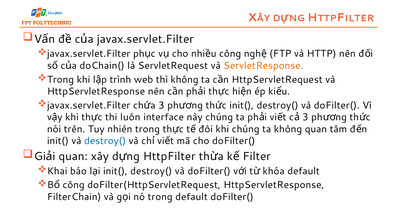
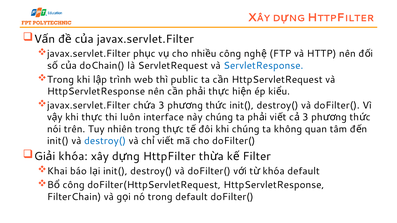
ServletResponse colour: orange -> blue (263, 66)
thì không: không -> public (184, 80)
quan: quan -> khóa (73, 156)
